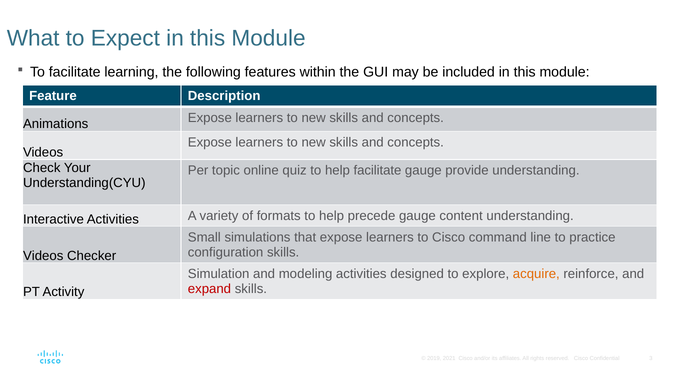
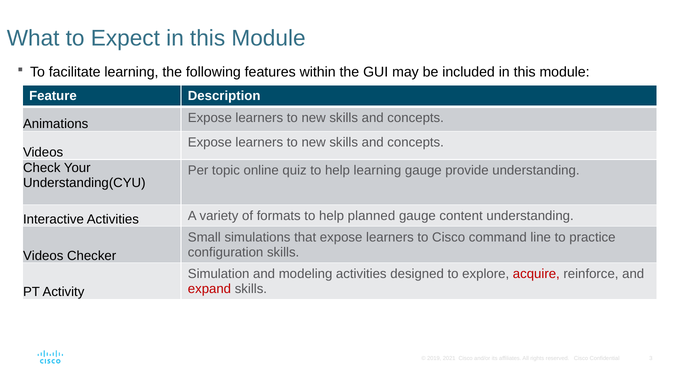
help facilitate: facilitate -> learning (377, 170)
precede: precede -> planned (371, 215)
acquire colour: orange -> red (536, 273)
